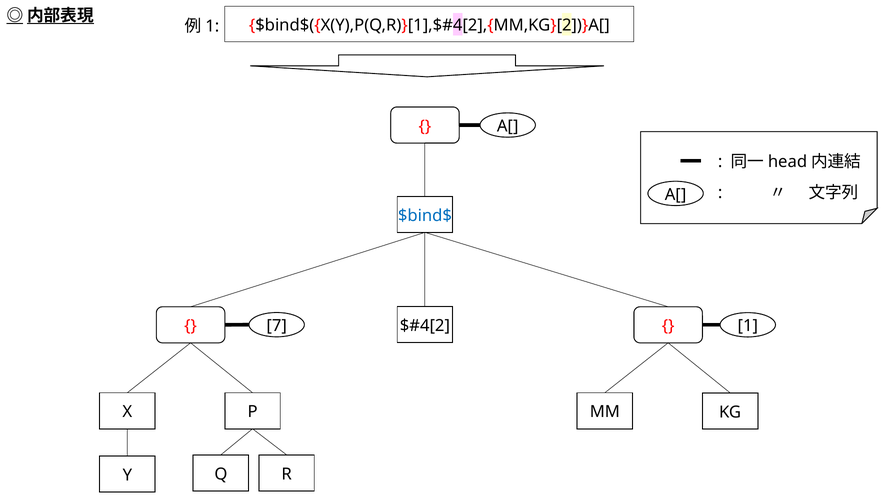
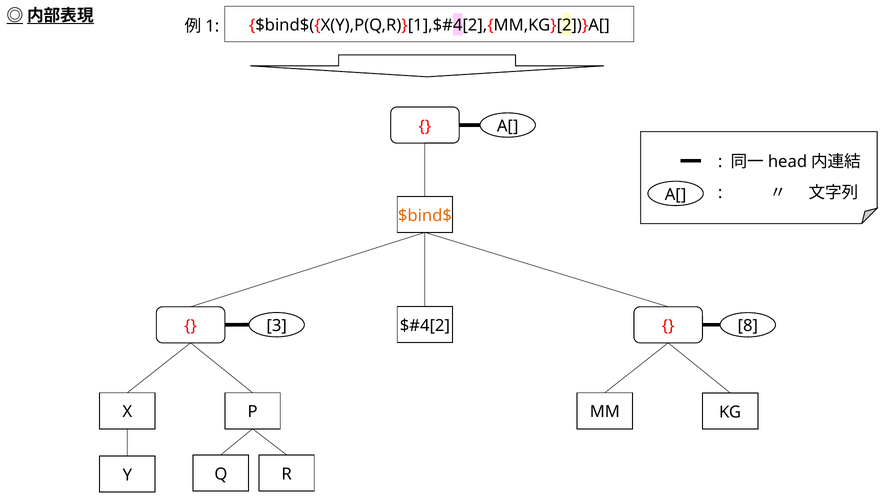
$bind$ colour: blue -> orange (425, 215)
1: 1 -> 8 (748, 326)
7: 7 -> 3 (277, 325)
